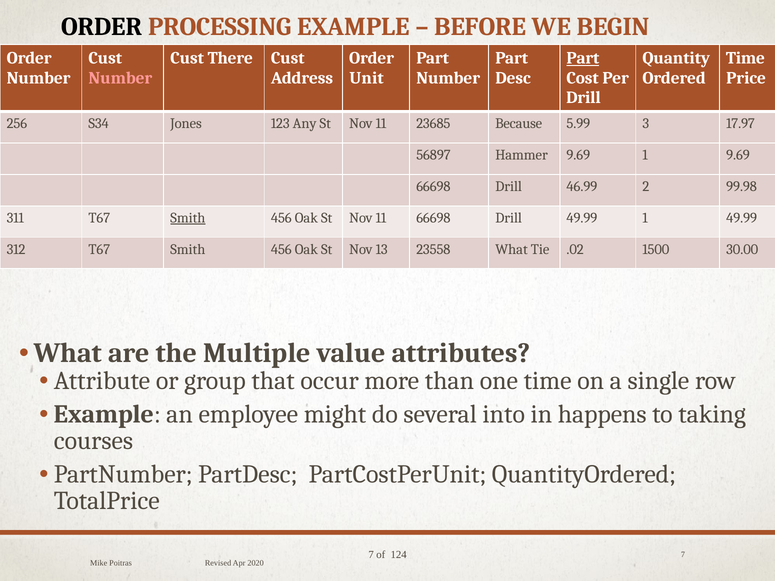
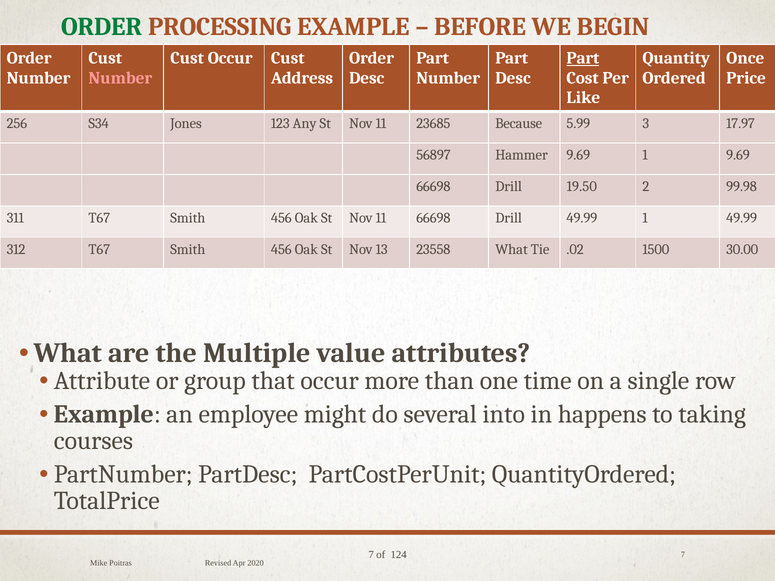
ORDER colour: black -> green (102, 27)
Cust There: There -> Occur (230, 58)
Time: Time -> Once (745, 58)
Unit: Unit -> Desc (367, 78)
Drill: Drill -> Like (583, 98)
46.99: 46.99 -> 19.50 (582, 187)
Smith underline: present -> none (188, 218)
